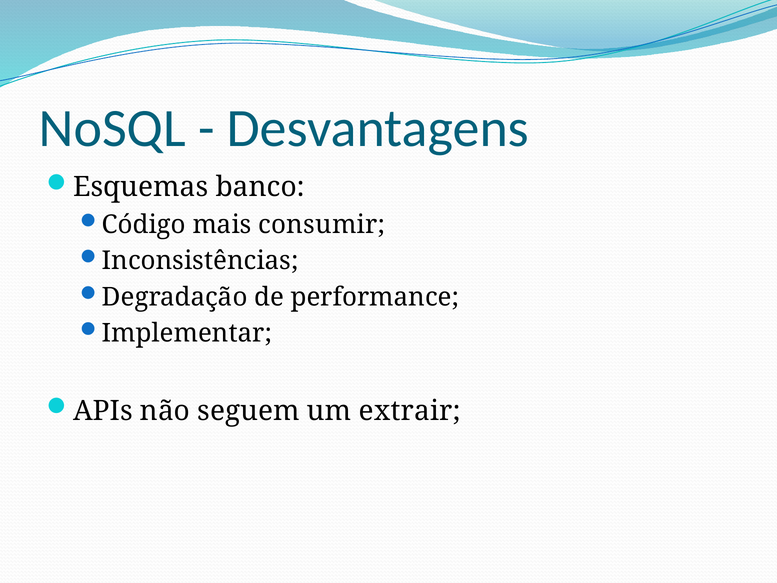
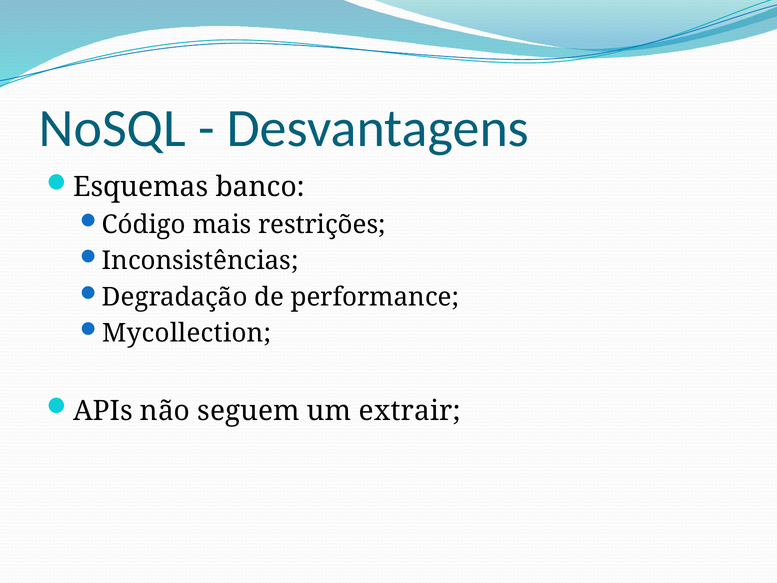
consumir: consumir -> restrições (322, 225)
Implementar: Implementar -> Mycollection (187, 333)
